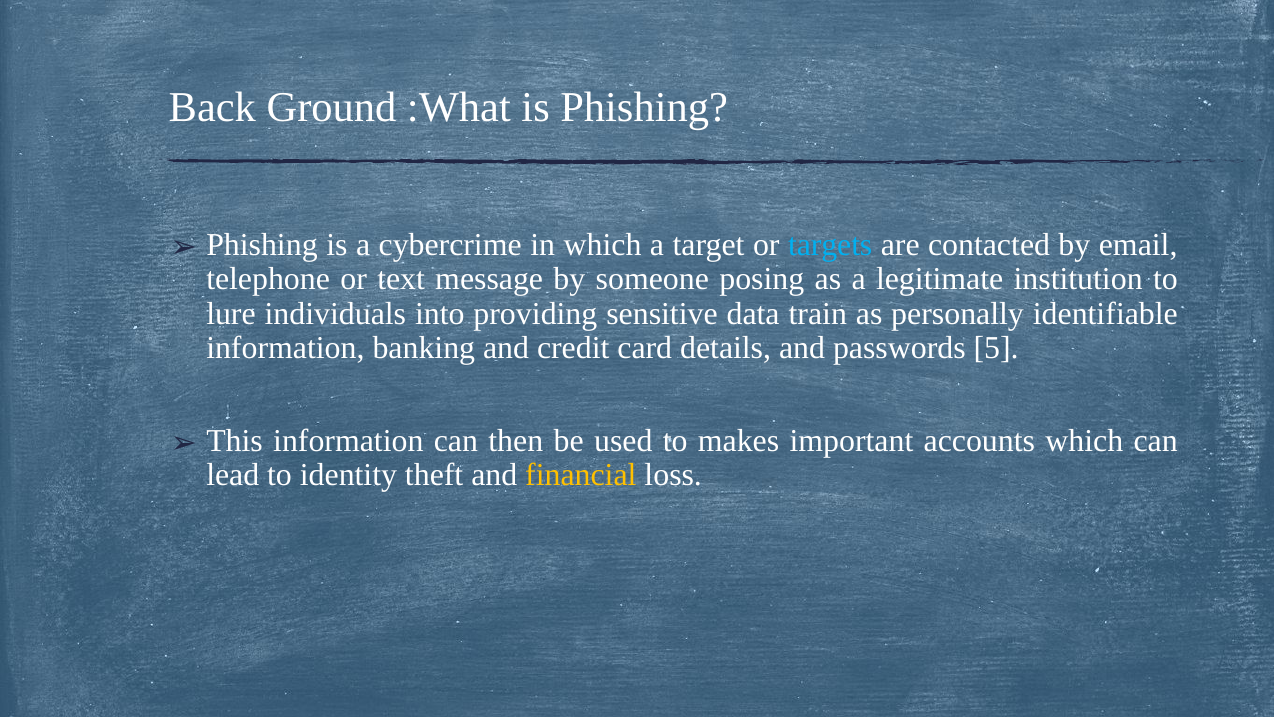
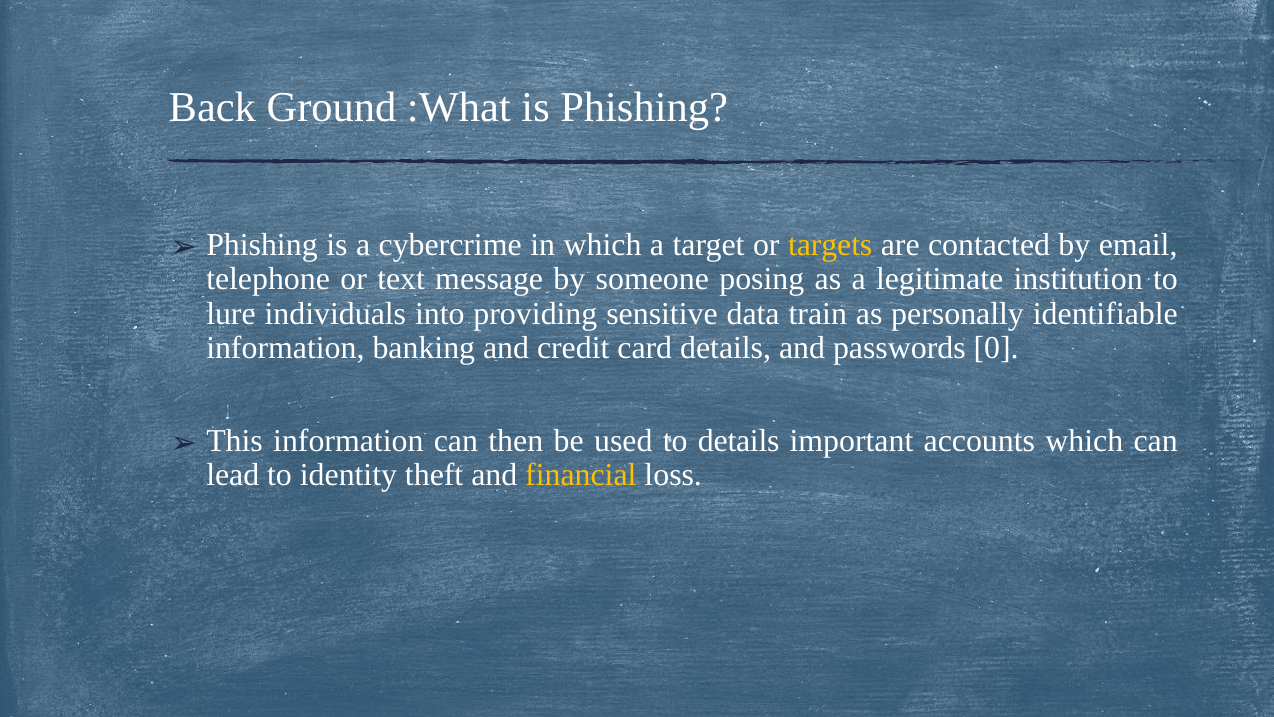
targets colour: light blue -> yellow (830, 245)
5: 5 -> 0 (996, 348)
to makes: makes -> details (739, 441)
